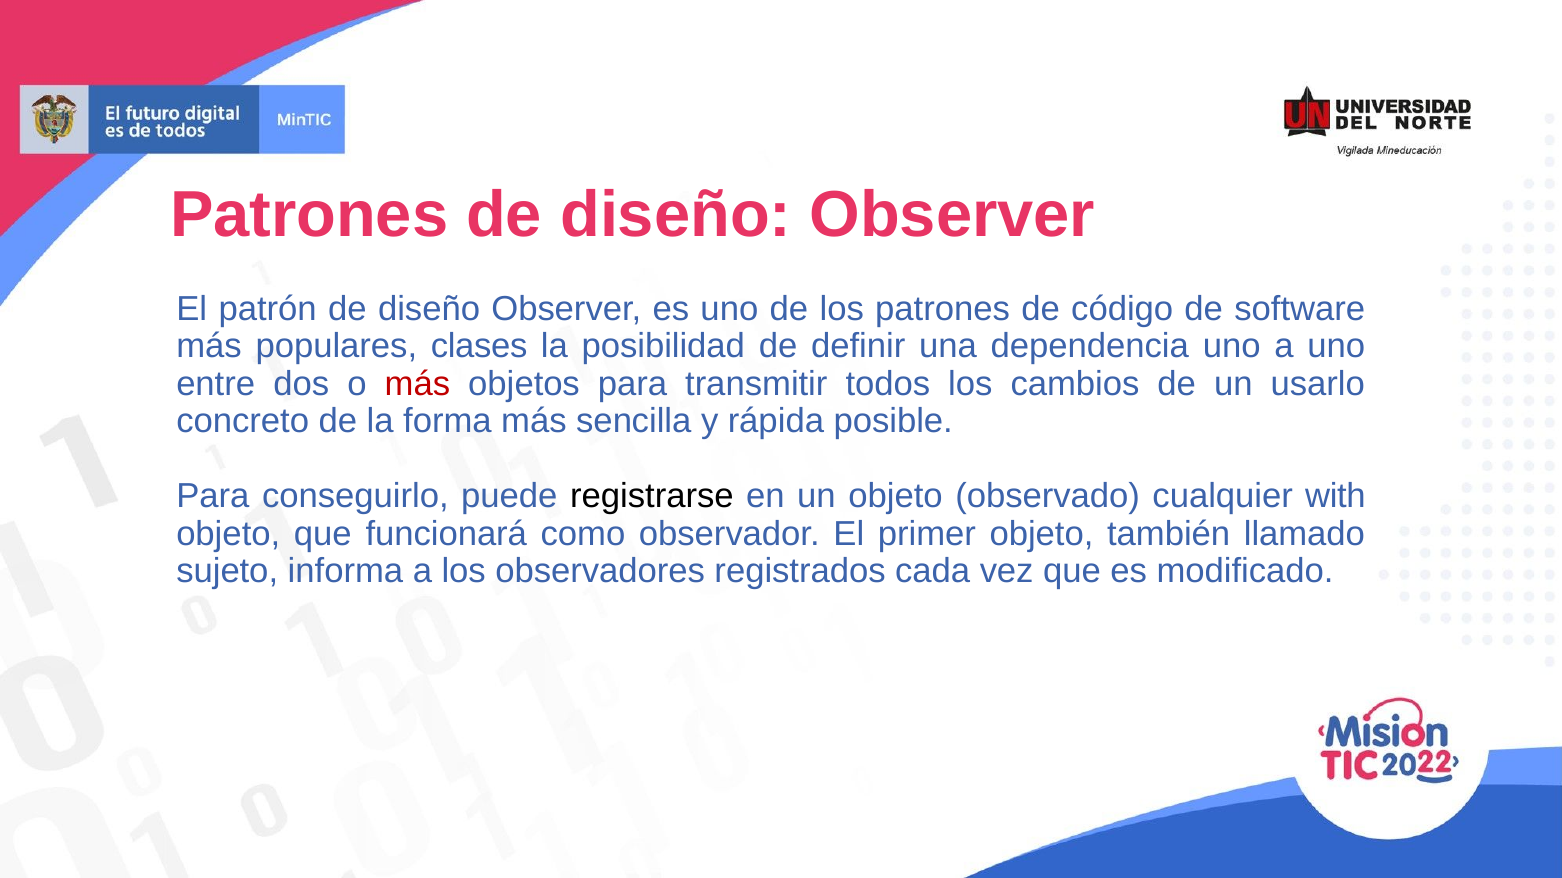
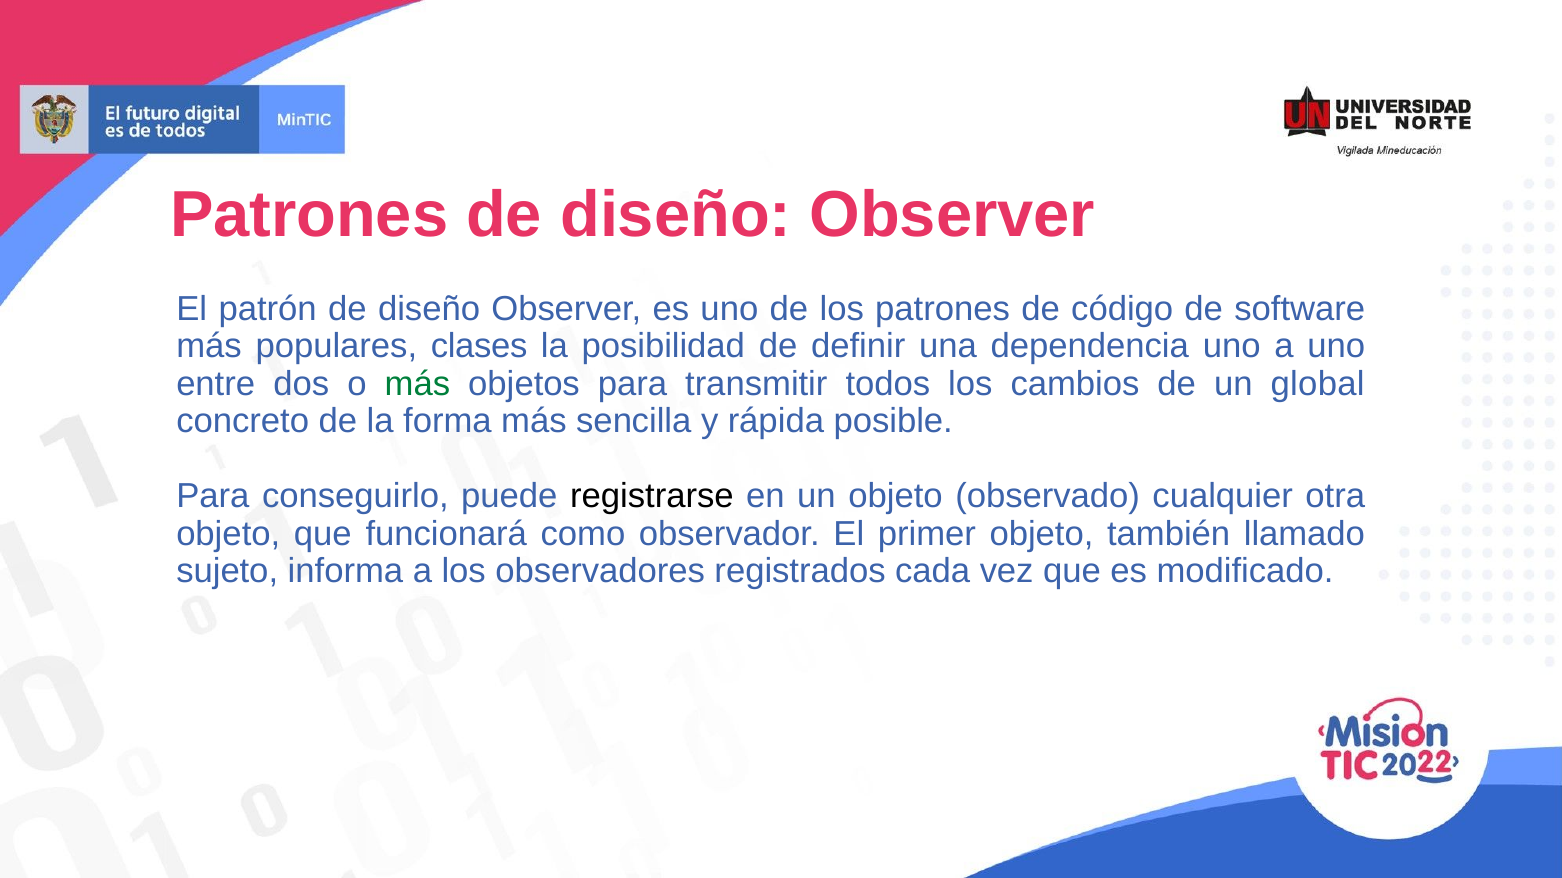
más colour: red -> green (417, 384)
usarlo: usarlo -> global (1318, 384)
with: with -> otra (1335, 497)
